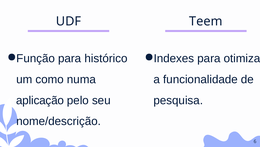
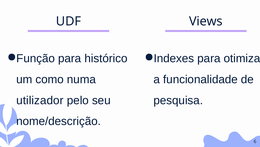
Teem: Teem -> Views (206, 21)
aplicação: aplicação -> utilizador (40, 100)
